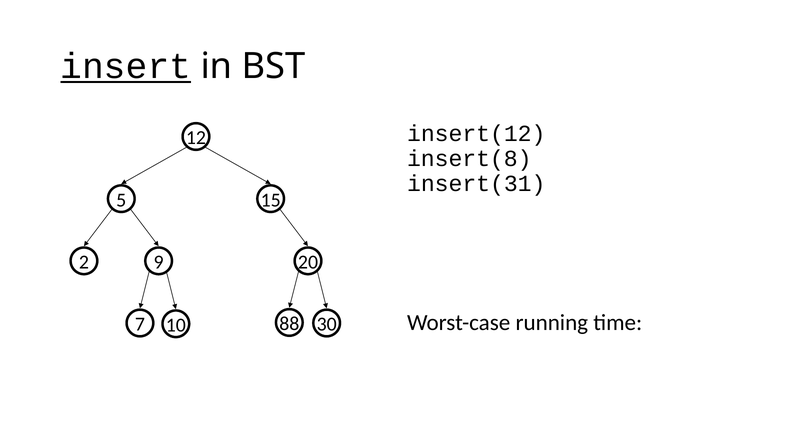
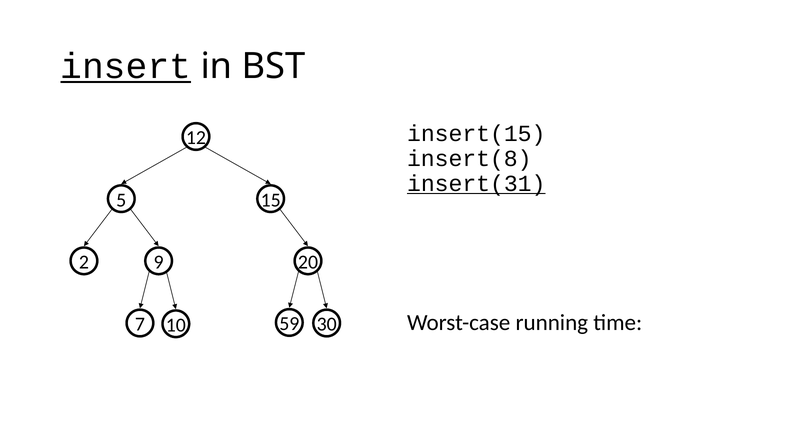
insert(12: insert(12 -> insert(15 (476, 134)
insert(31 underline: none -> present (476, 184)
88: 88 -> 59 (289, 324)
